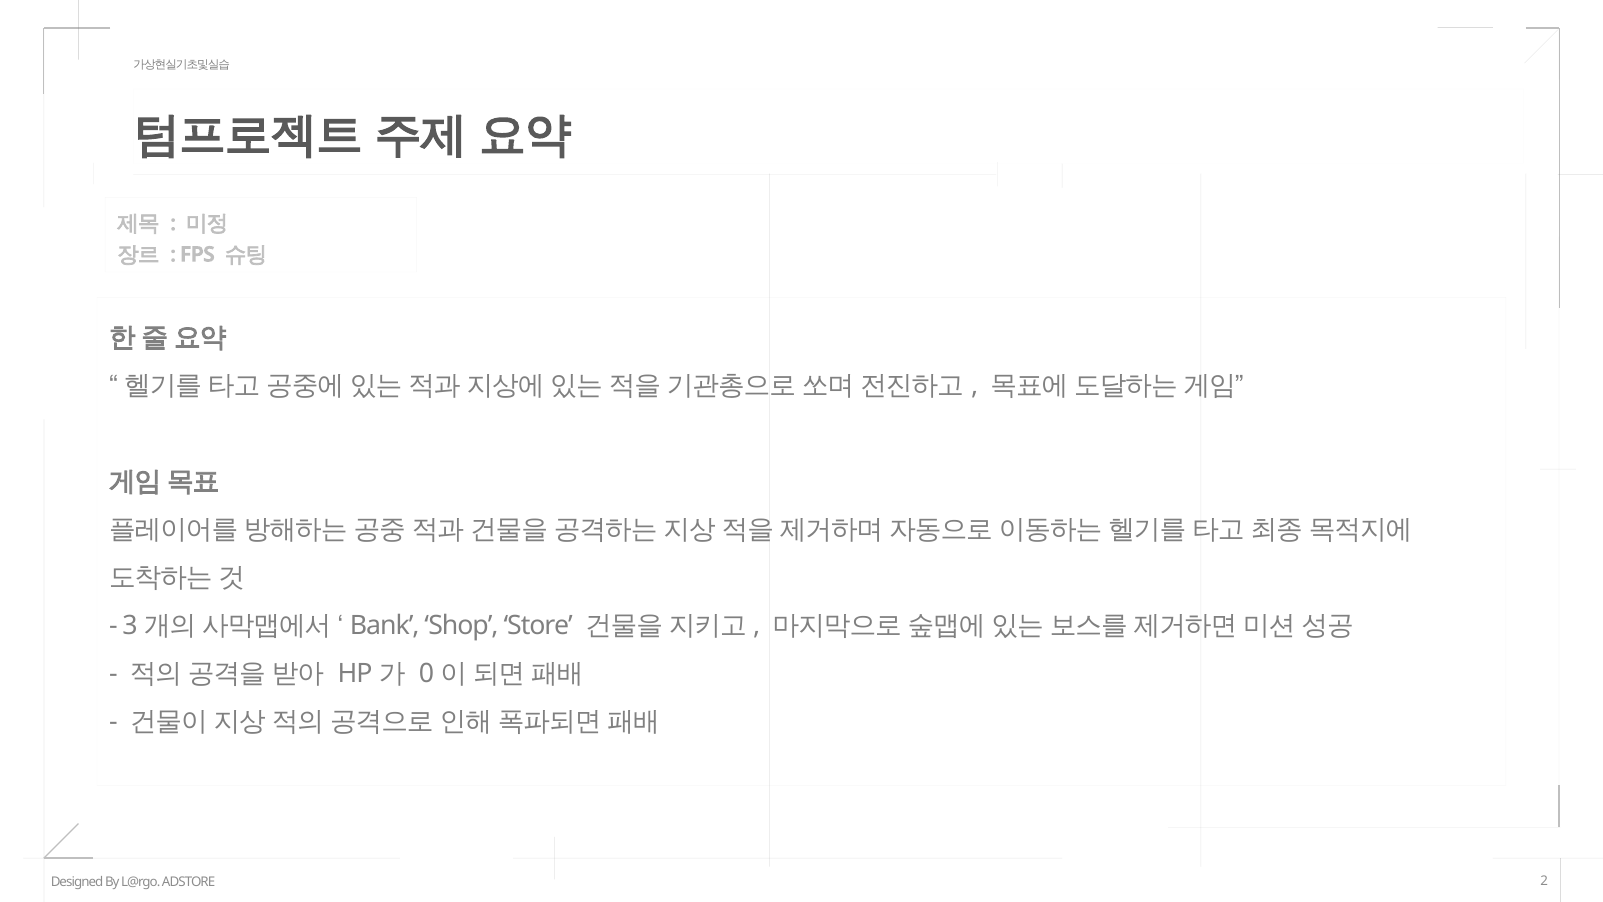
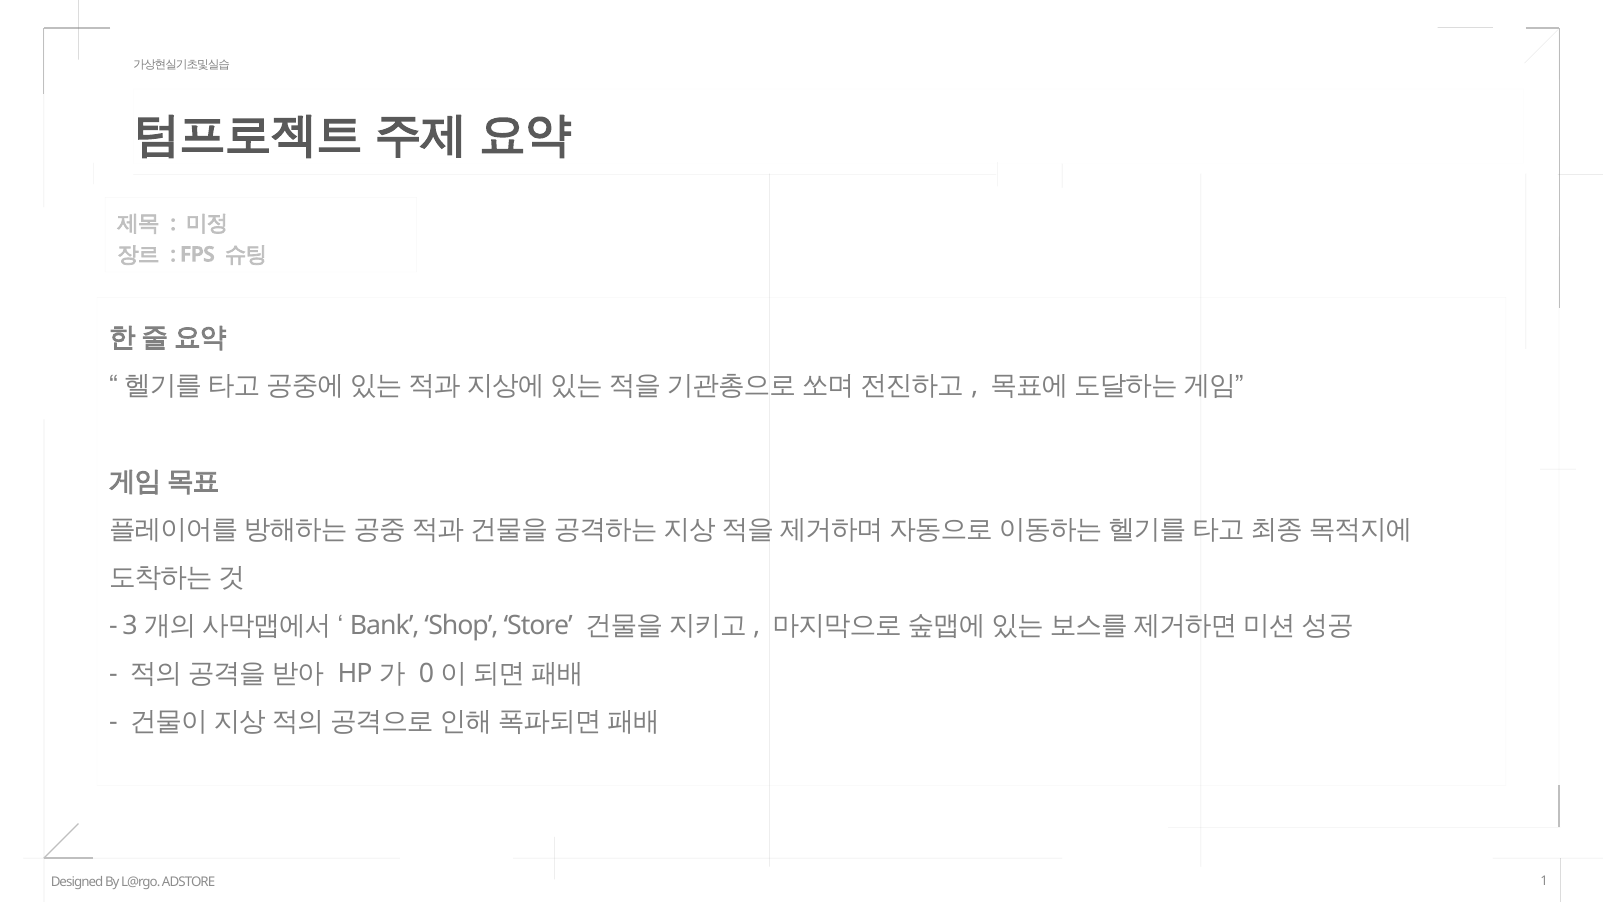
2: 2 -> 1 (1544, 881)
